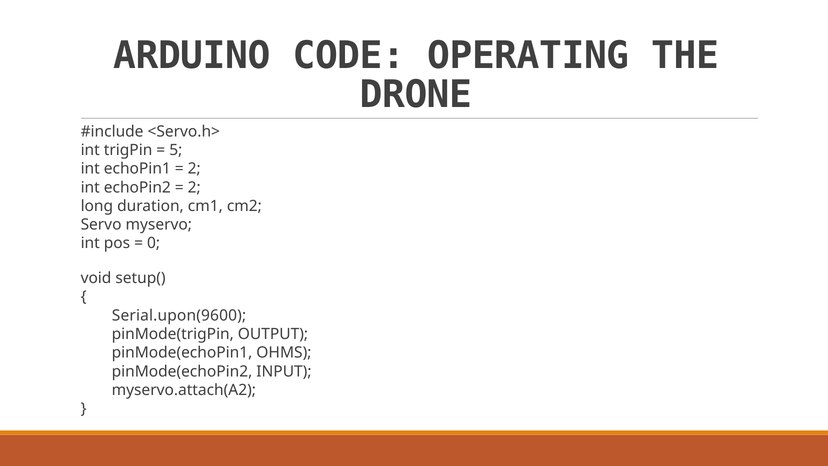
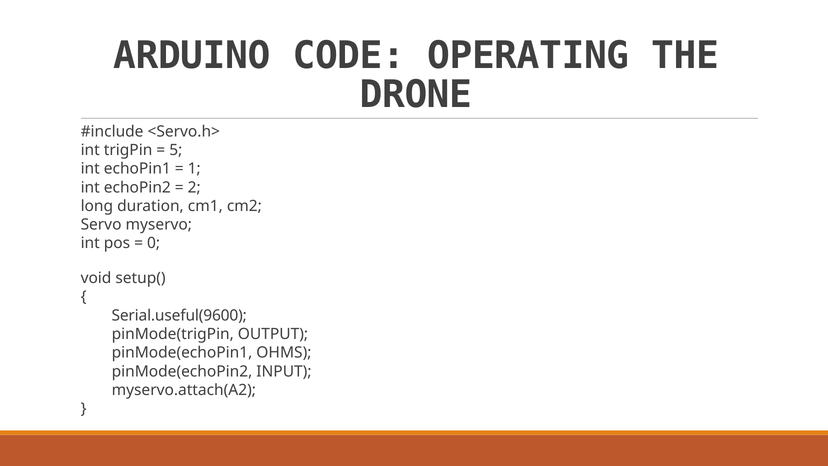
2: 2 -> 1 (194, 169)
Serial.upon(9600: Serial.upon(9600 -> Serial.useful(9600 (179, 315)
